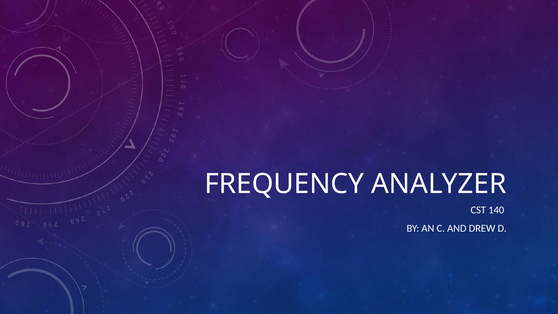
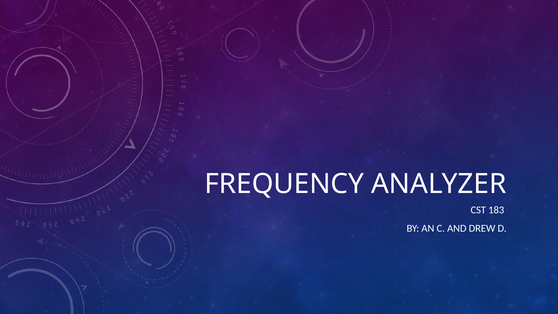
140: 140 -> 183 (496, 210)
